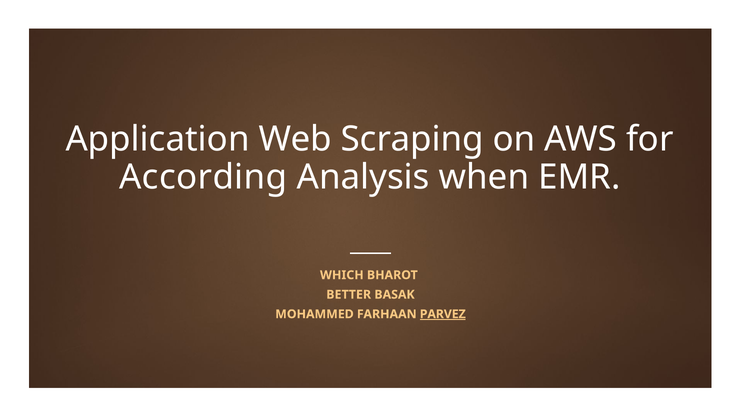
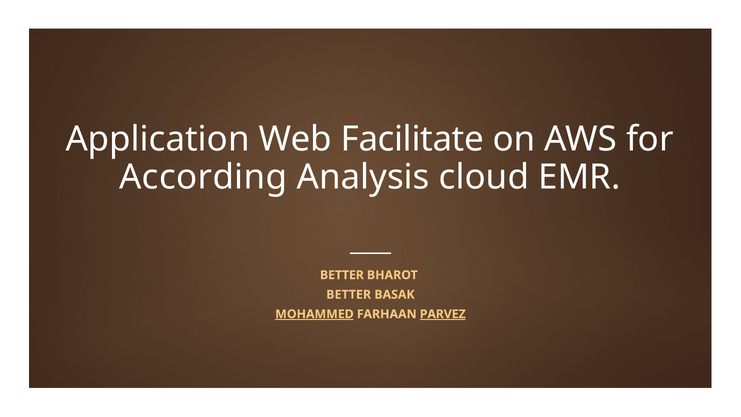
Scraping: Scraping -> Facilitate (412, 139)
when: when -> cloud (484, 177)
WHICH: WHICH -> BETTER (342, 275)
MOHAMMED underline: none -> present (314, 314)
